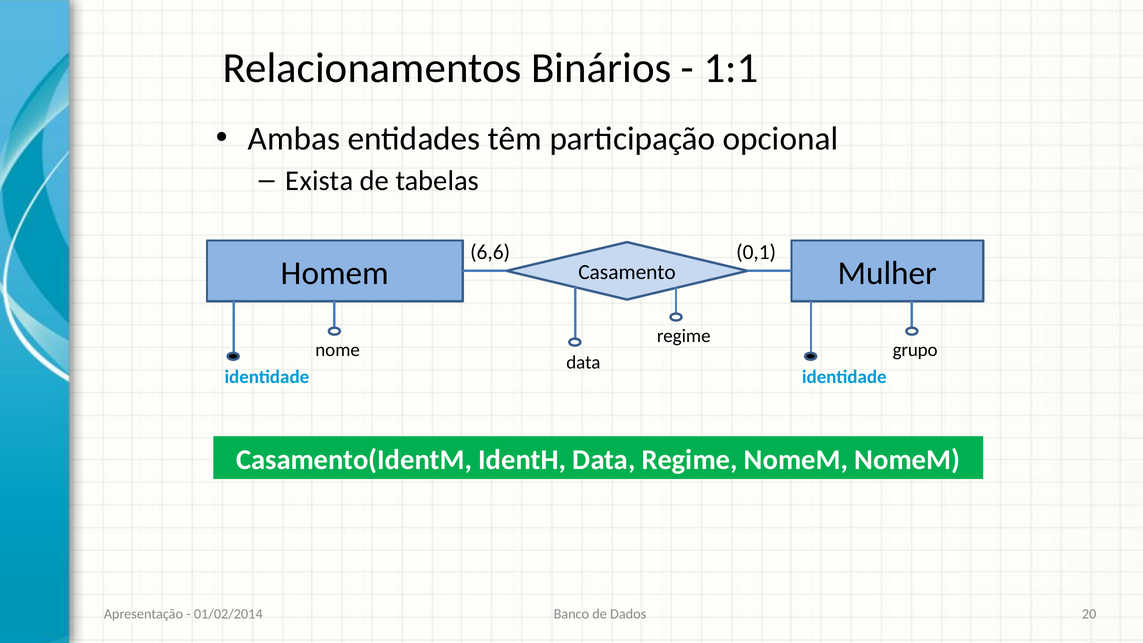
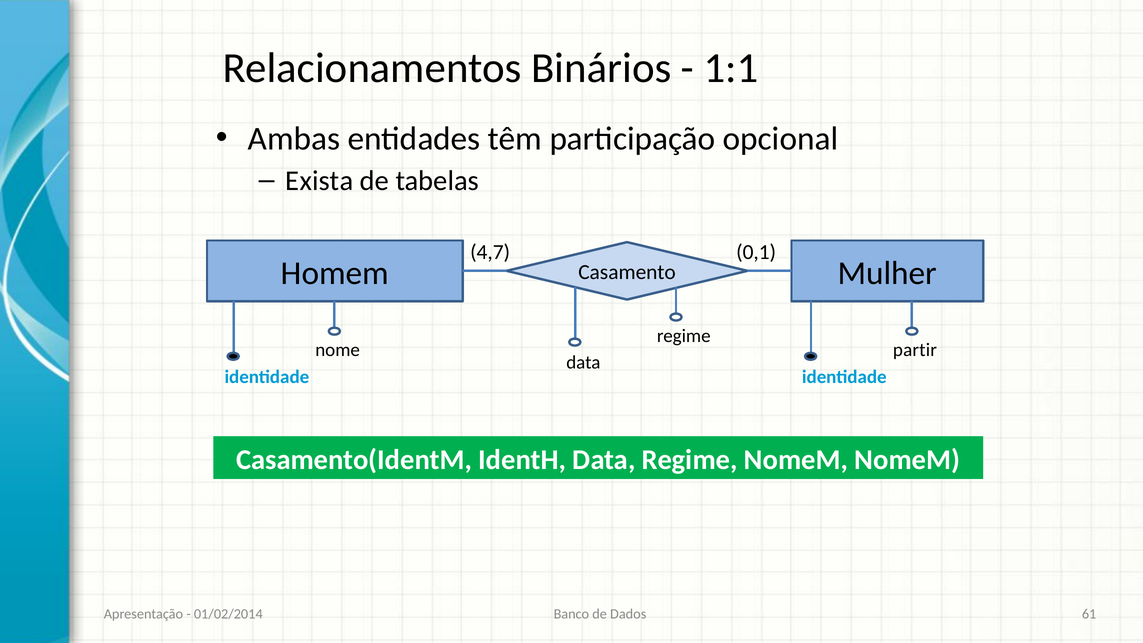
6,6: 6,6 -> 4,7 (490, 252)
grupo: grupo -> partir (915, 350)
20: 20 -> 61 (1089, 614)
